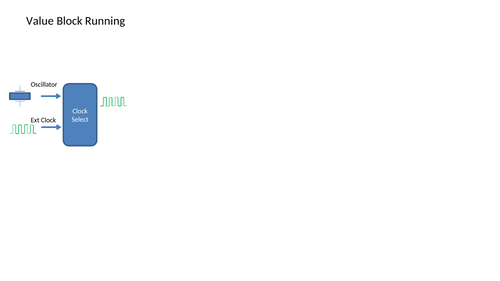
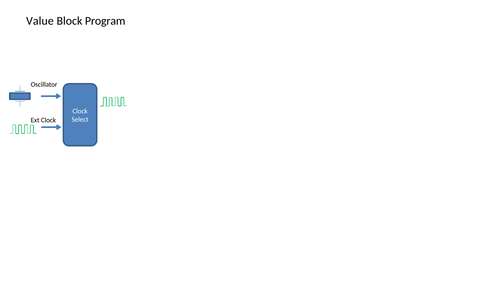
Running: Running -> Program (105, 21)
